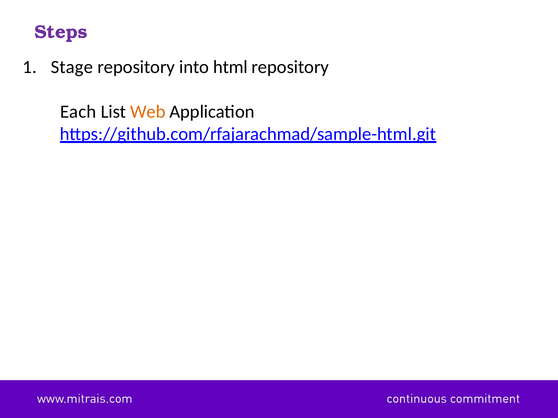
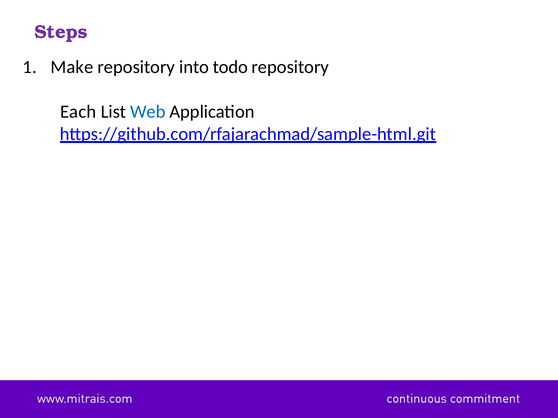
Stage: Stage -> Make (72, 67)
html: html -> todo (230, 67)
Web colour: orange -> blue (148, 112)
